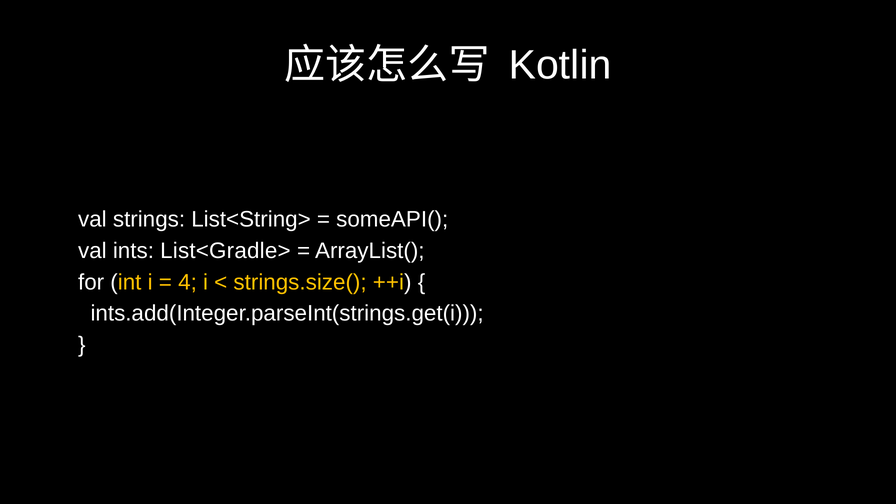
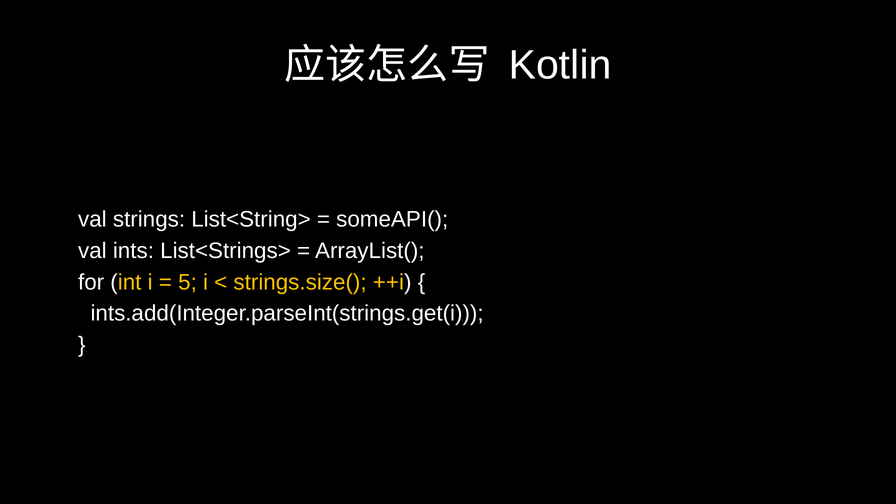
List<Gradle>: List<Gradle> -> List<Strings> (226, 251)
4: 4 -> 5 (188, 282)
